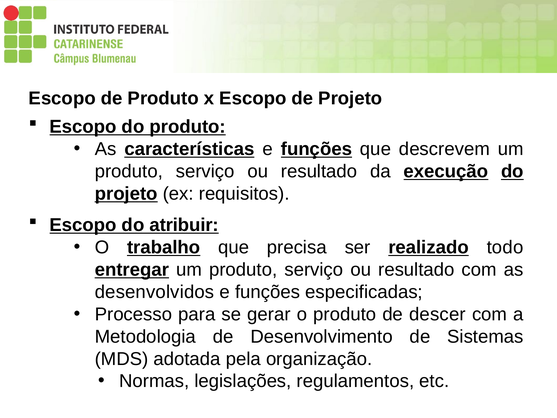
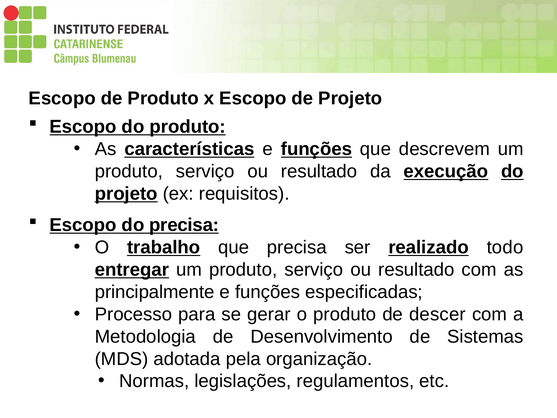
do atribuir: atribuir -> precisa (184, 225)
desenvolvidos: desenvolvidos -> principalmente (155, 292)
